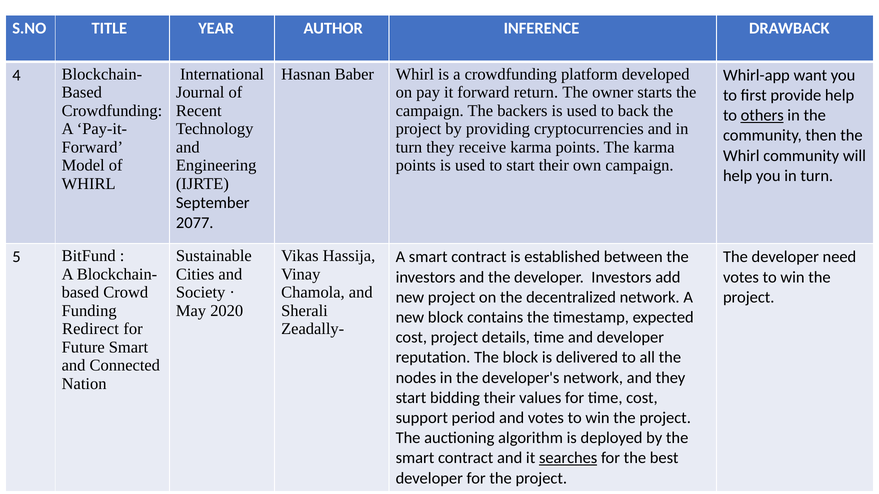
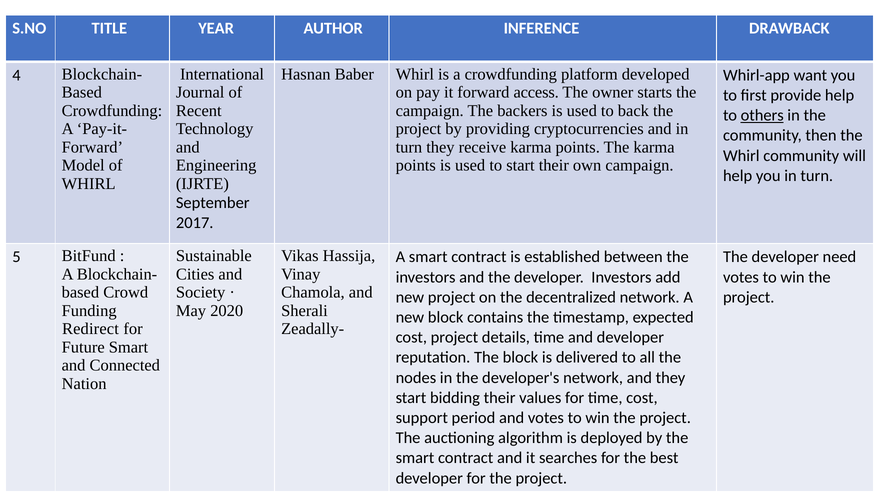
return: return -> access (536, 93)
2077: 2077 -> 2017 (195, 223)
searches underline: present -> none (568, 458)
